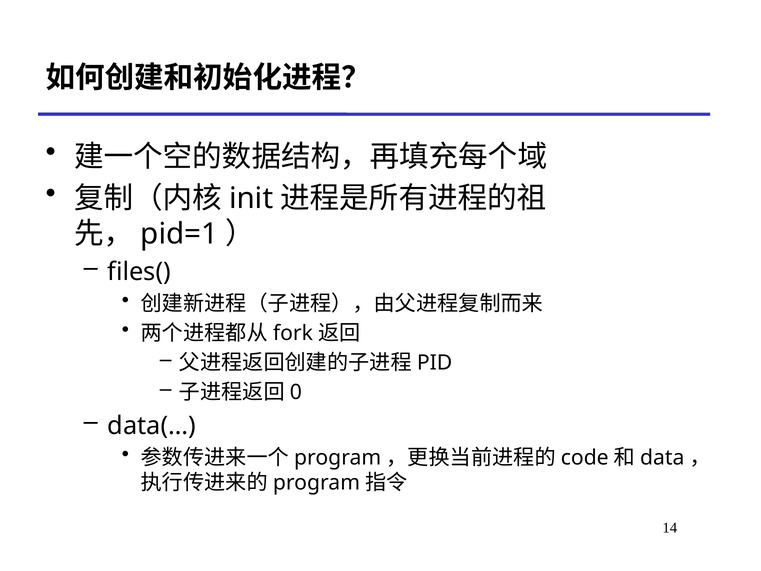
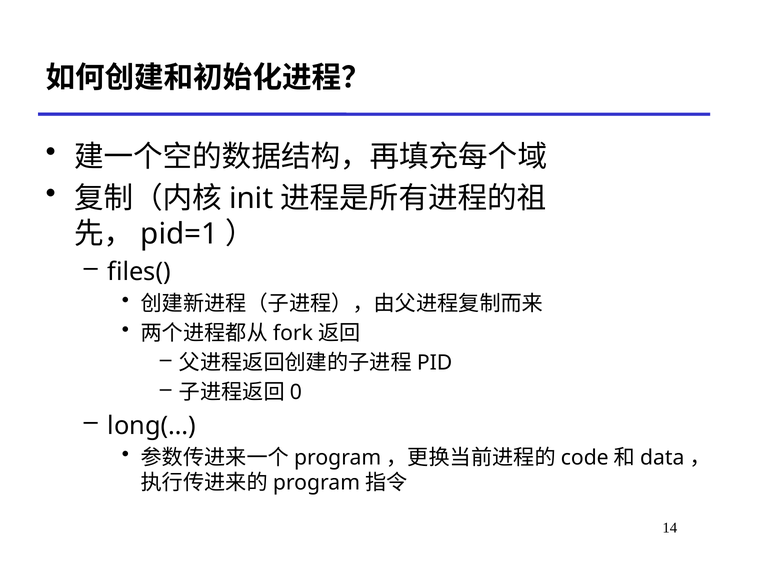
data(…: data(… -> long(… (152, 425)
